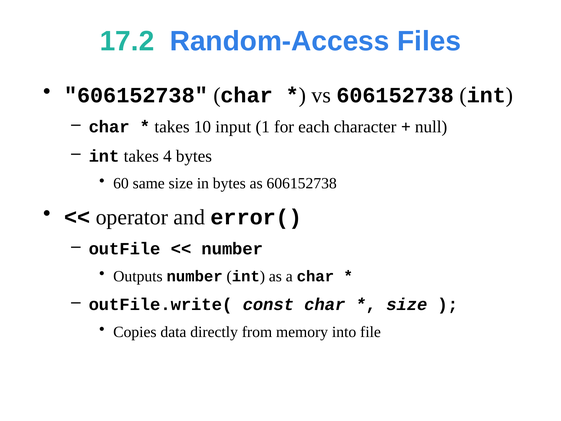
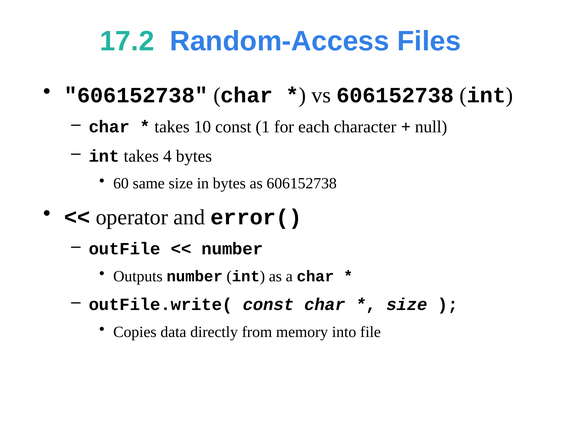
10 input: input -> const (233, 127)
